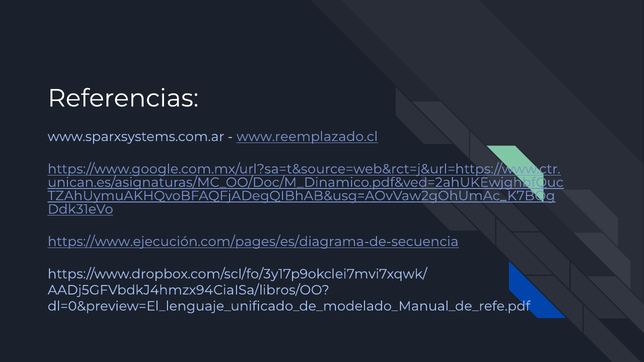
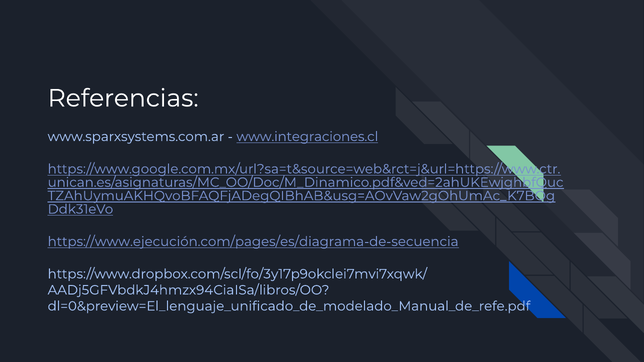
www.reemplazado.cl: www.reemplazado.cl -> www.integraciones.cl (307, 137)
